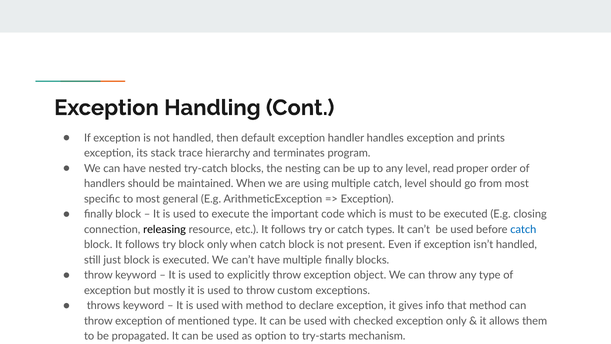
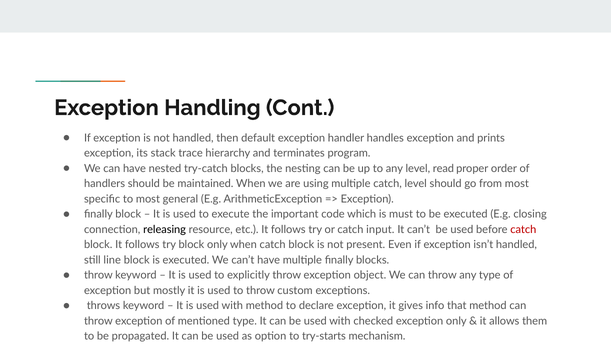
types: types -> input (380, 229)
catch colour: blue -> red (523, 229)
just: just -> line (112, 260)
